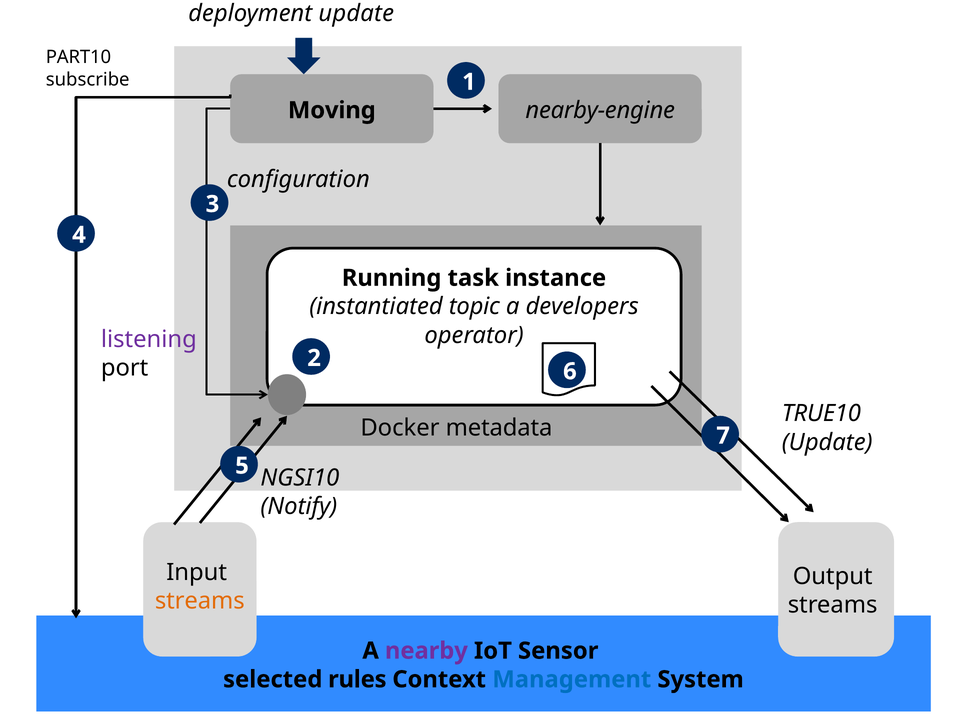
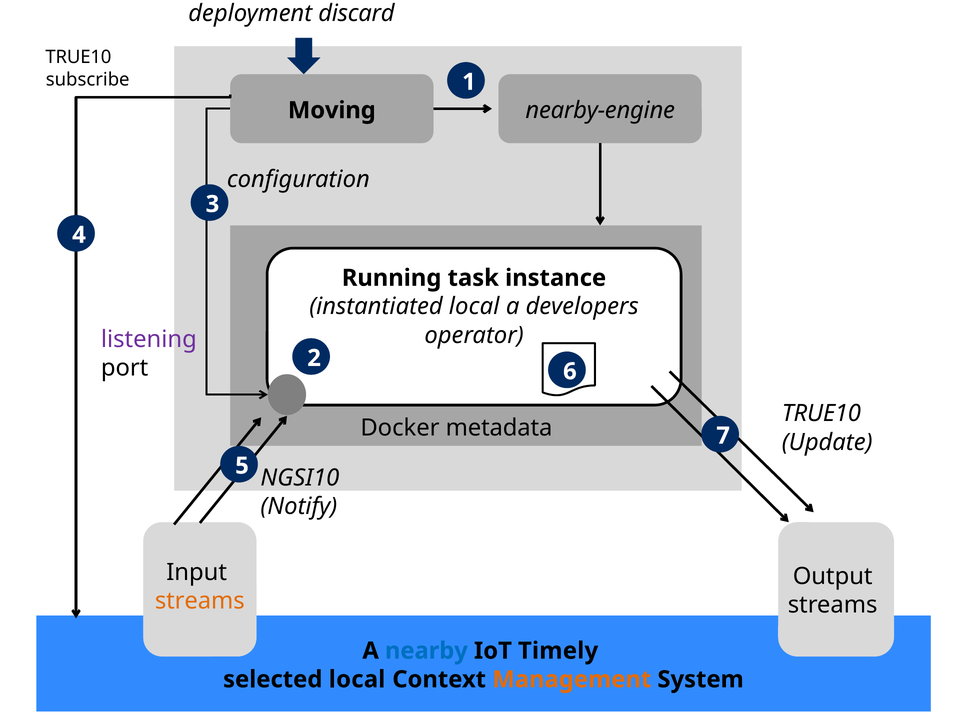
deployment update: update -> discard (356, 13)
PART10: PART10 -> TRUE10 (78, 57)
instantiated topic: topic -> local (474, 306)
nearby colour: purple -> blue (426, 651)
Sensor: Sensor -> Timely (558, 651)
selected rules: rules -> local (357, 679)
Management colour: blue -> orange (572, 679)
